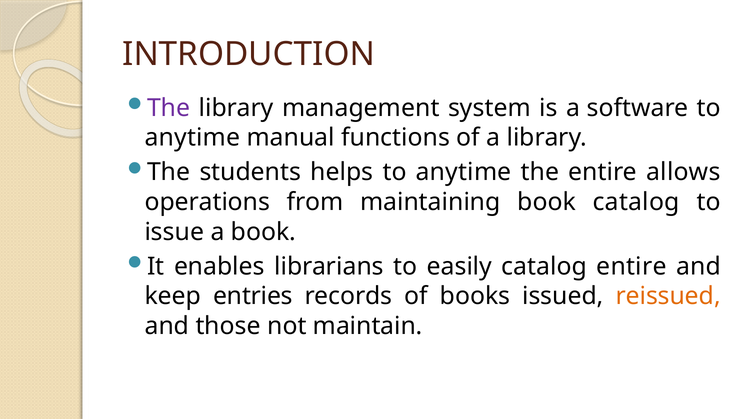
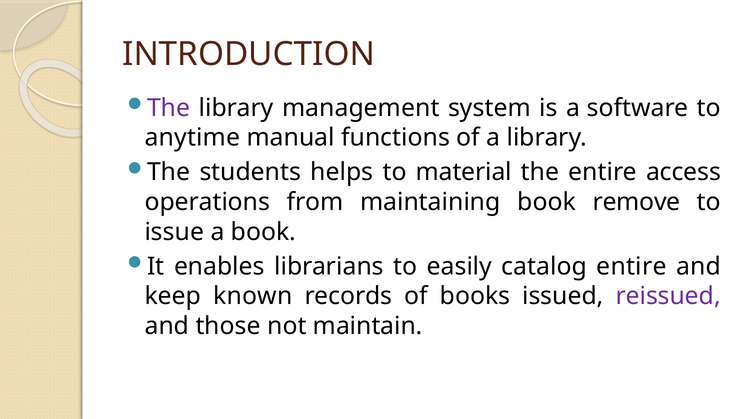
helps to anytime: anytime -> material (464, 172)
allows: allows -> access (684, 172)
book catalog: catalog -> remove (636, 202)
entries: entries -> known (253, 296)
reissued colour: orange -> purple (668, 296)
